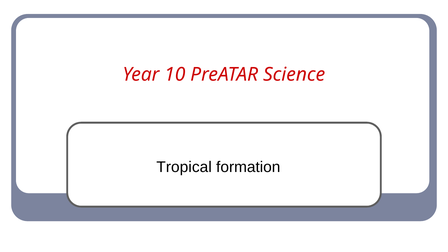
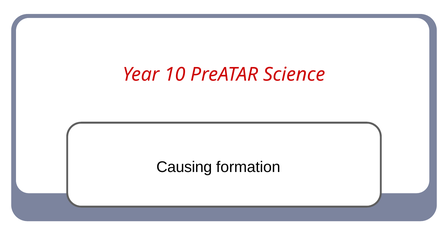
Tropical: Tropical -> Causing (184, 167)
